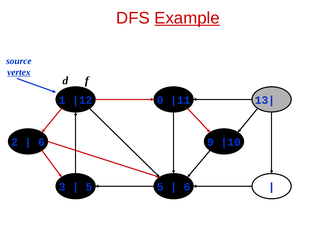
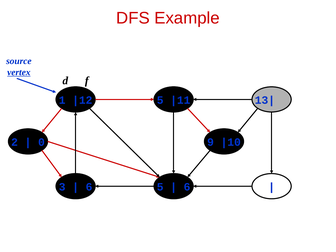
Example underline: present -> none (187, 18)
0: 0 -> 5 (160, 100)
6: 6 -> 0 (41, 142)
5: 5 -> 6 (89, 187)
